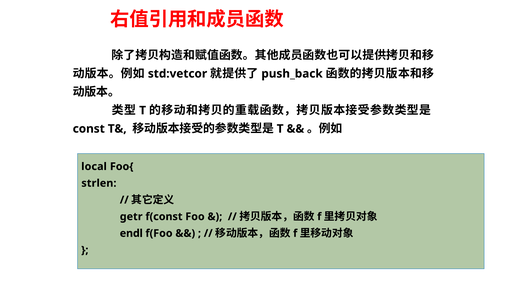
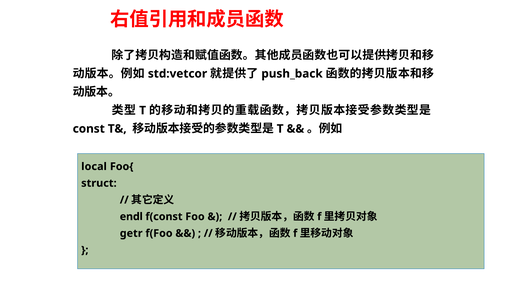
strlen: strlen -> struct (99, 184)
getr: getr -> endl (131, 217)
endl: endl -> getr (131, 234)
